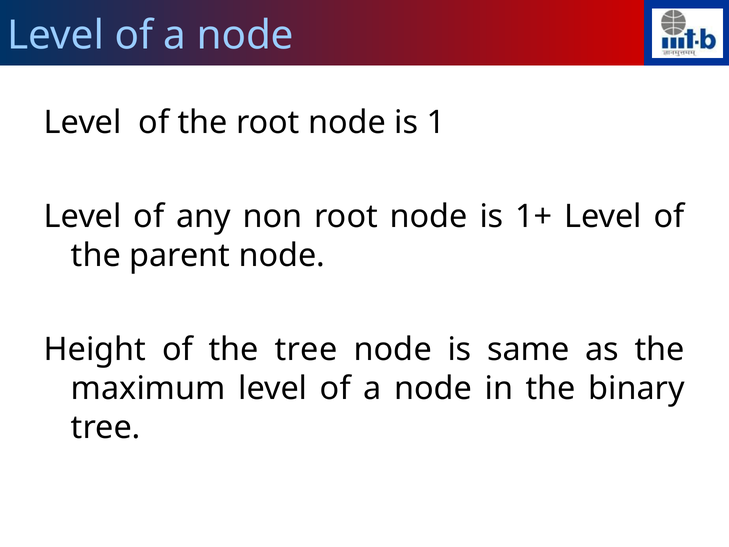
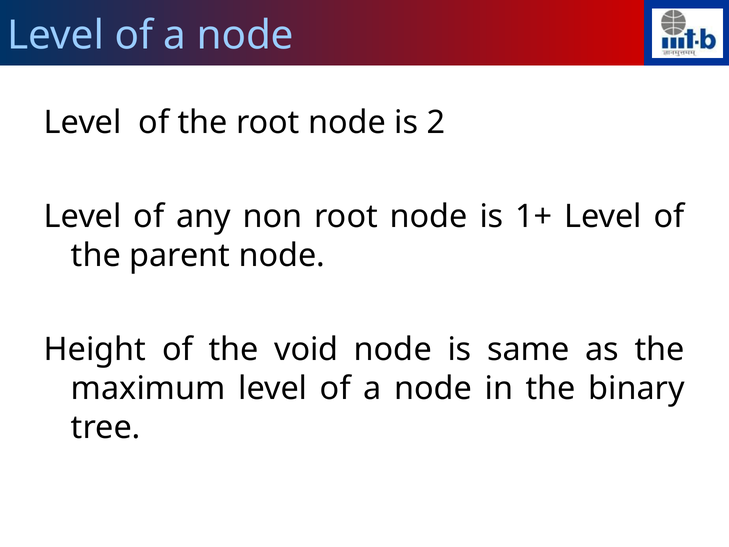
1: 1 -> 2 (436, 123)
the tree: tree -> void (306, 349)
